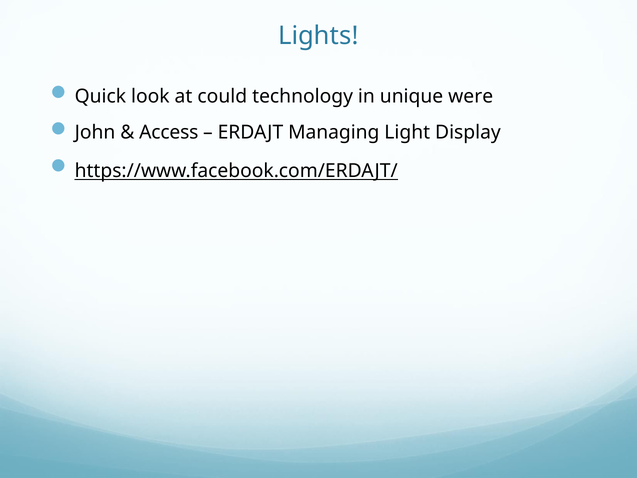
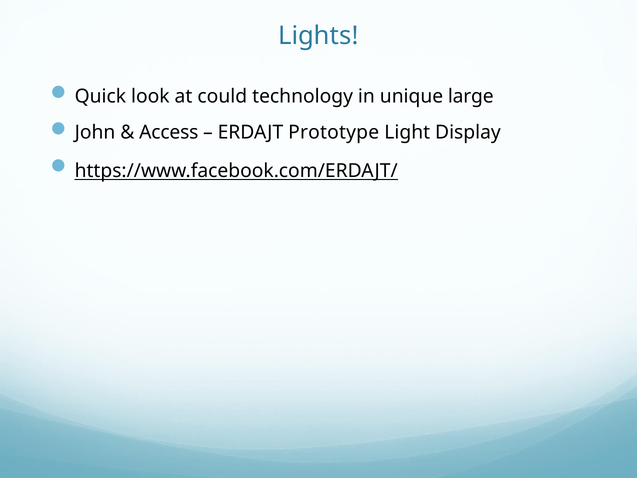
were: were -> large (471, 96)
Managing: Managing -> Prototype (334, 133)
